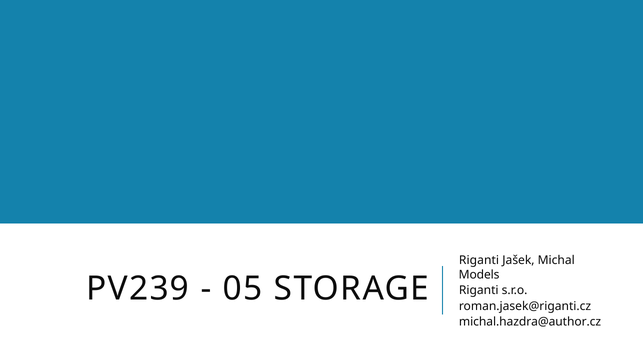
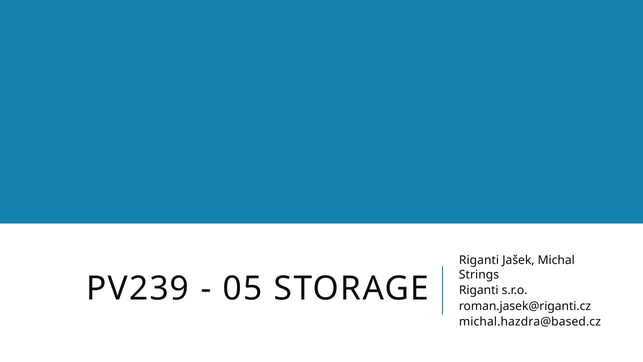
Models: Models -> Strings (479, 274)
michal.hazdra@author.cz: michal.hazdra@author.cz -> michal.hazdra@based.cz (530, 322)
